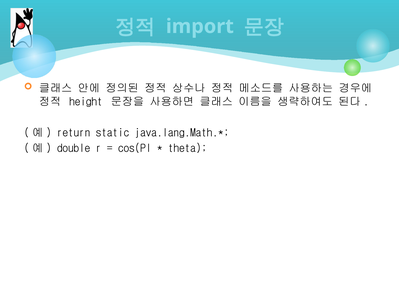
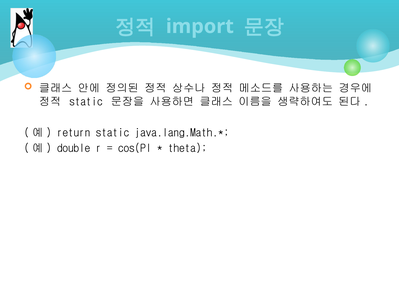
height: height -> static (86, 101)
